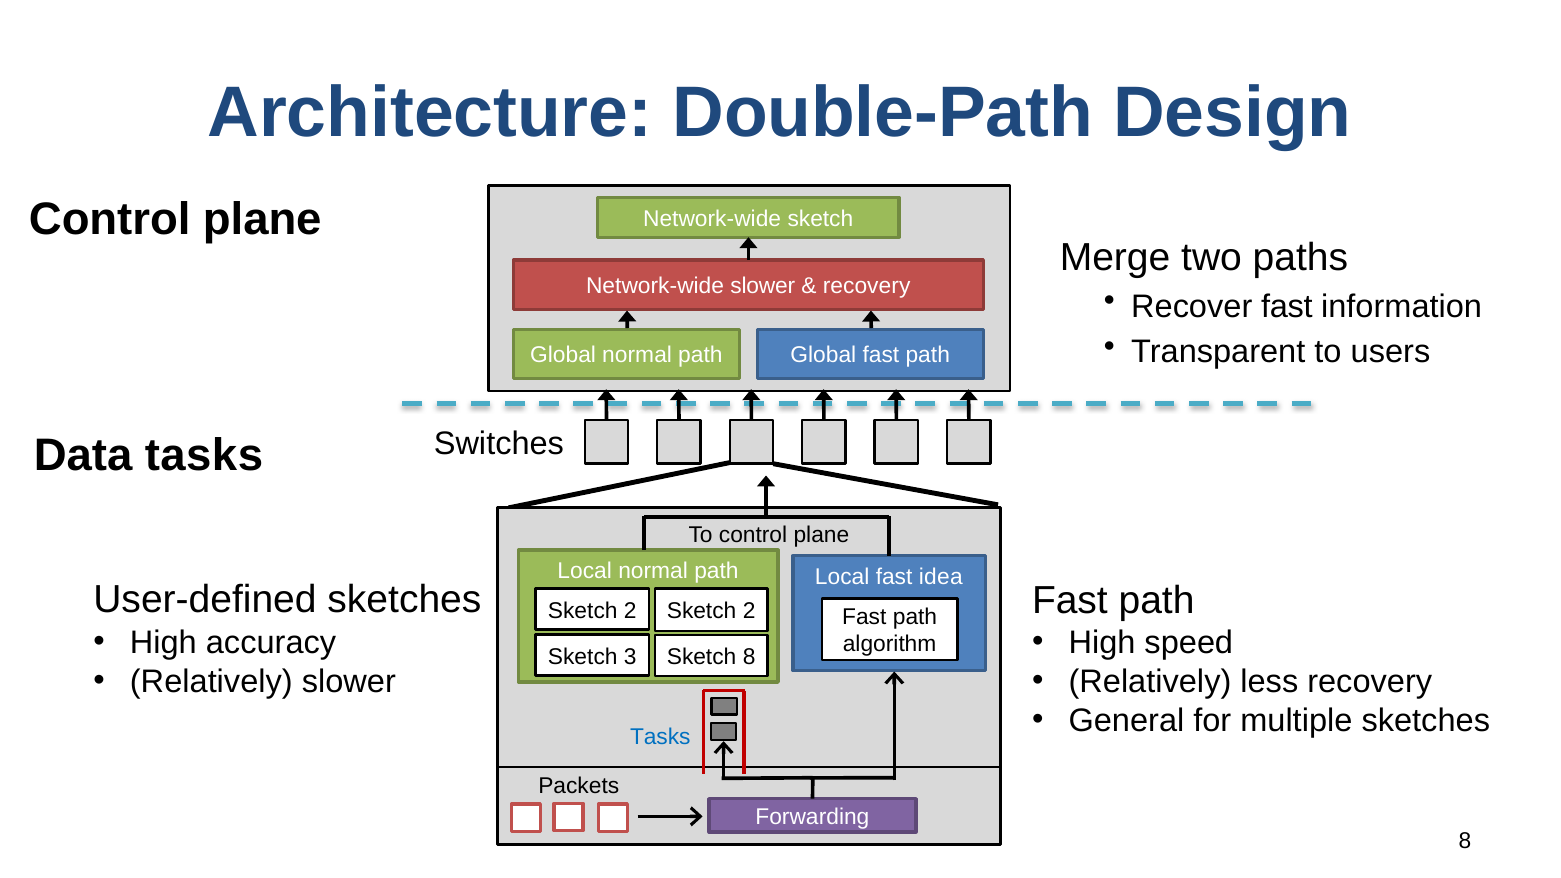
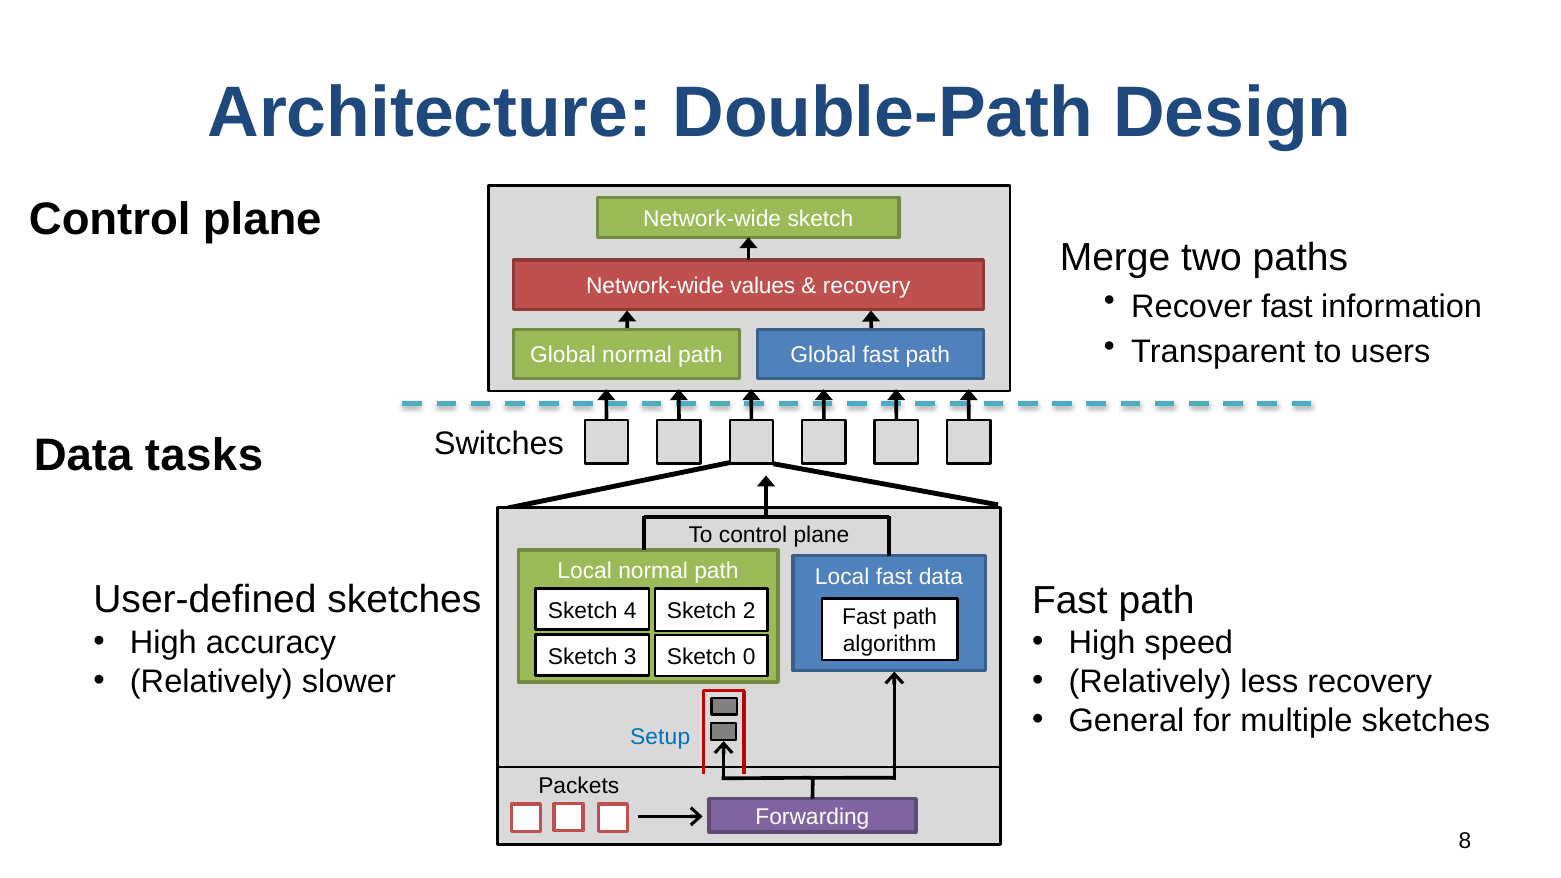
Network-wide slower: slower -> values (763, 286)
fast idea: idea -> data (941, 577)
2: 2 -> 4 (630, 611)
Sketch 8: 8 -> 0 (749, 657)
Tasks: Tasks -> Setup (660, 737)
